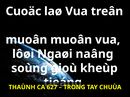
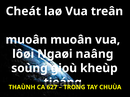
Cuoäc: Cuoäc -> Cheát (23, 11)
